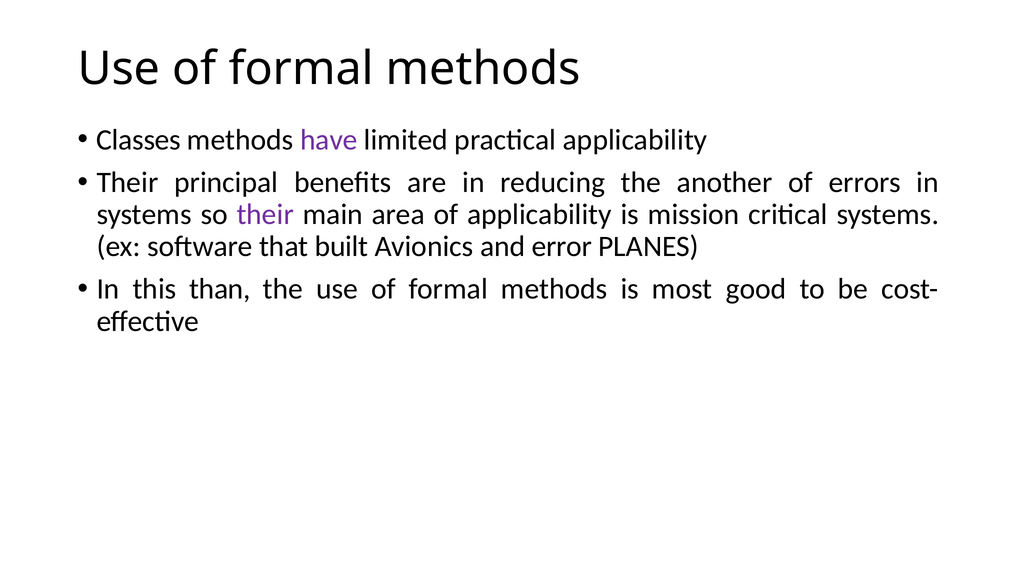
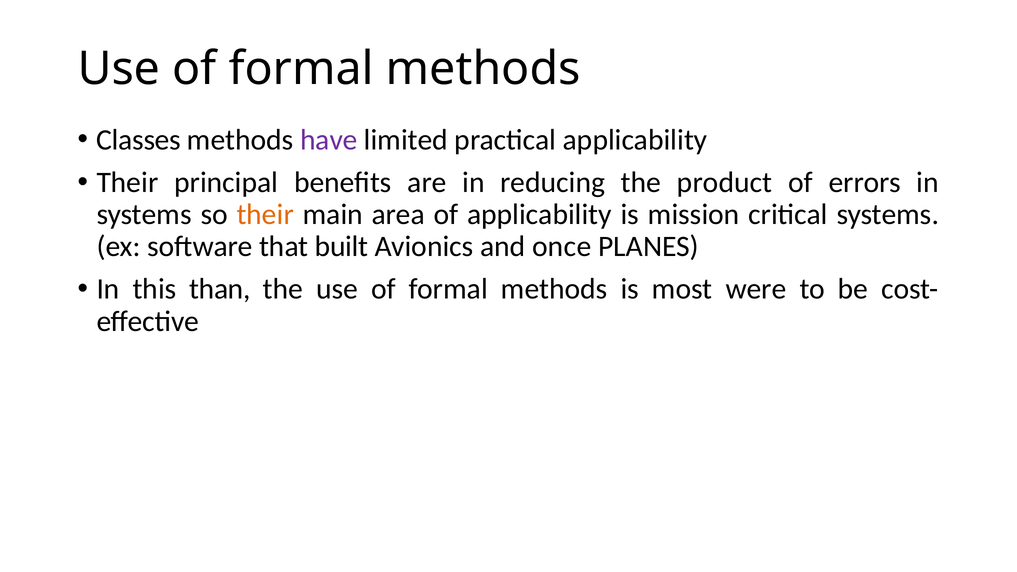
another: another -> product (725, 182)
their colour: purple -> orange (265, 215)
error: error -> once (562, 247)
good: good -> were (756, 289)
